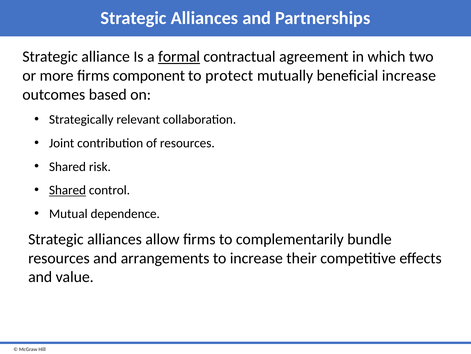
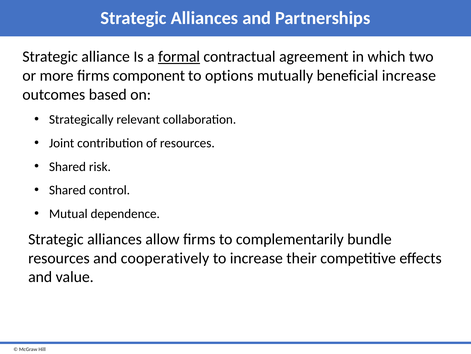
protect: protect -> options (229, 75)
Shared underline: present -> none (68, 190)
arrangements: arrangements -> cooperatively (165, 258)
